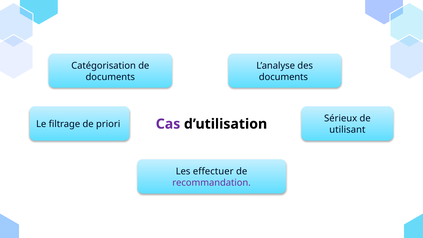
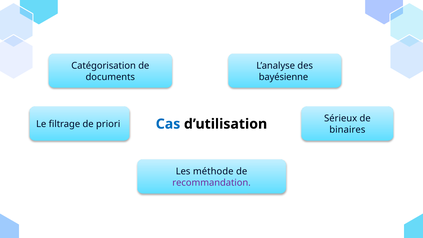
documents: documents -> bayésienne (283, 77)
Cas colour: purple -> blue (168, 124)
utilisant: utilisant -> binaires (347, 130)
effectuer: effectuer -> méthode (213, 171)
